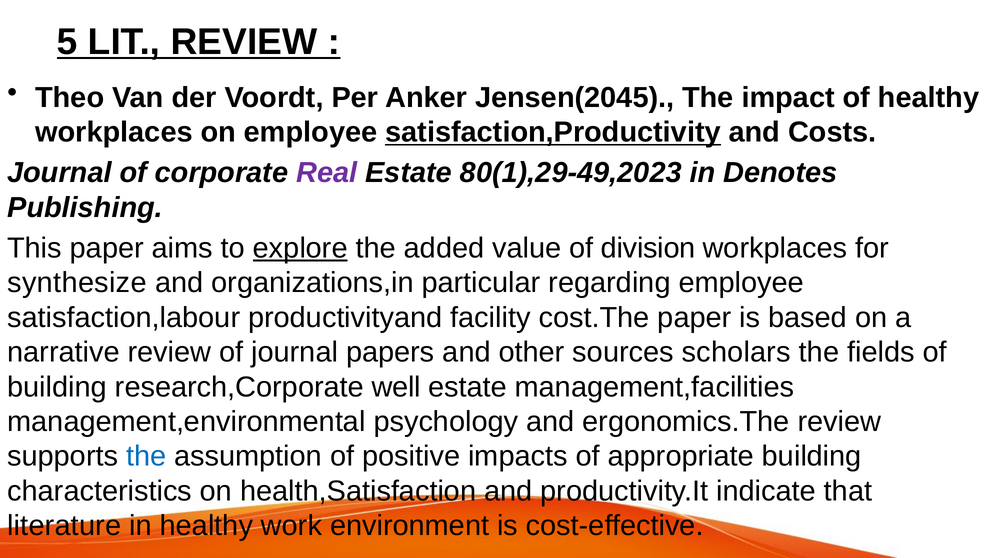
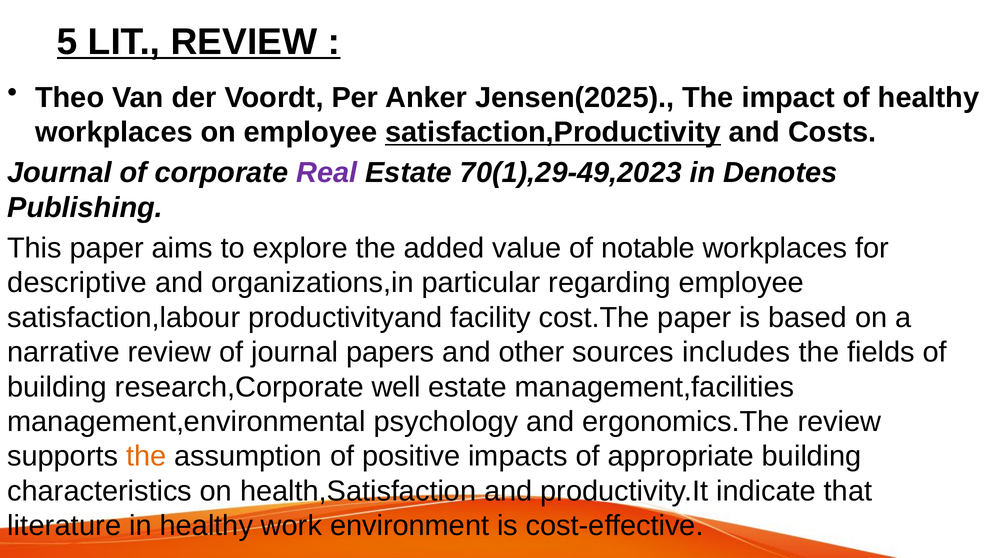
Jensen(2045: Jensen(2045 -> Jensen(2025 (575, 98)
80(1),29-49,2023: 80(1),29-49,2023 -> 70(1),29-49,2023 (571, 173)
explore underline: present -> none (300, 248)
division: division -> notable (648, 248)
synthesize: synthesize -> descriptive (77, 283)
scholars: scholars -> includes (736, 353)
the colour: blue -> orange (146, 457)
